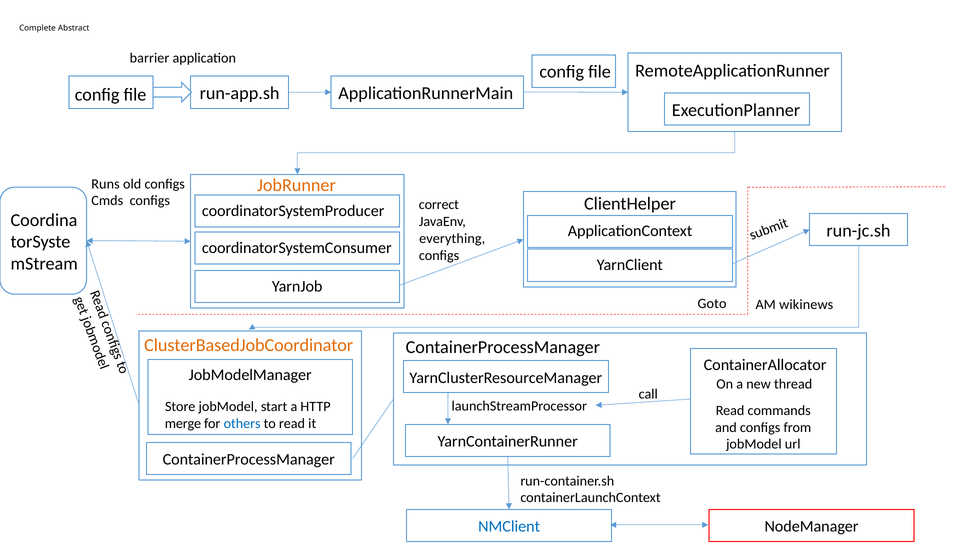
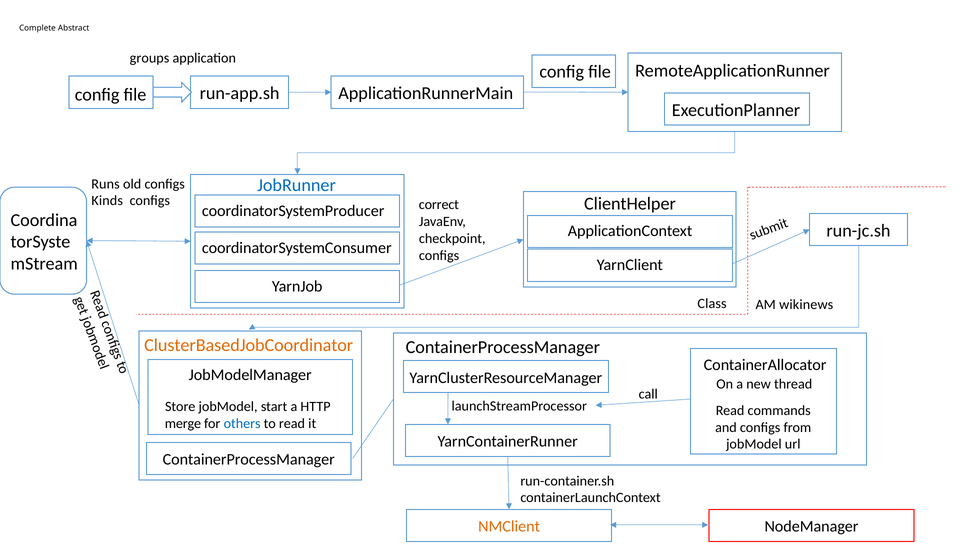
barrier: barrier -> groups (150, 58)
JobRunner colour: orange -> blue (296, 185)
Cmds: Cmds -> Kinds (107, 201)
everything: everything -> checkpoint (452, 239)
Goto: Goto -> Class (712, 303)
NMClient colour: blue -> orange (509, 526)
